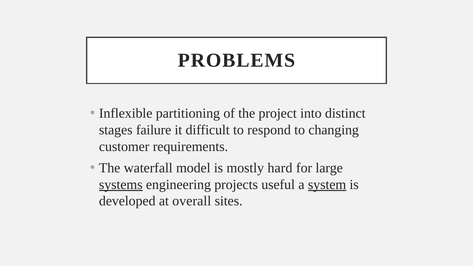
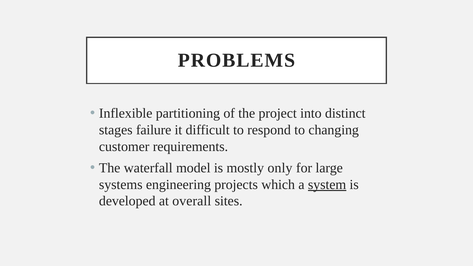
hard: hard -> only (280, 168)
systems underline: present -> none (121, 185)
useful: useful -> which (278, 185)
